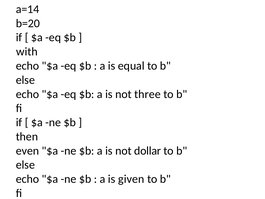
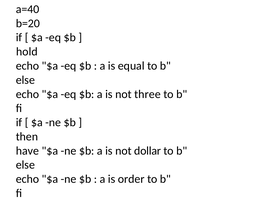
a=14: a=14 -> a=40 (28, 9)
with: with -> hold (27, 52)
even: even -> have (27, 151)
given: given -> order (131, 179)
